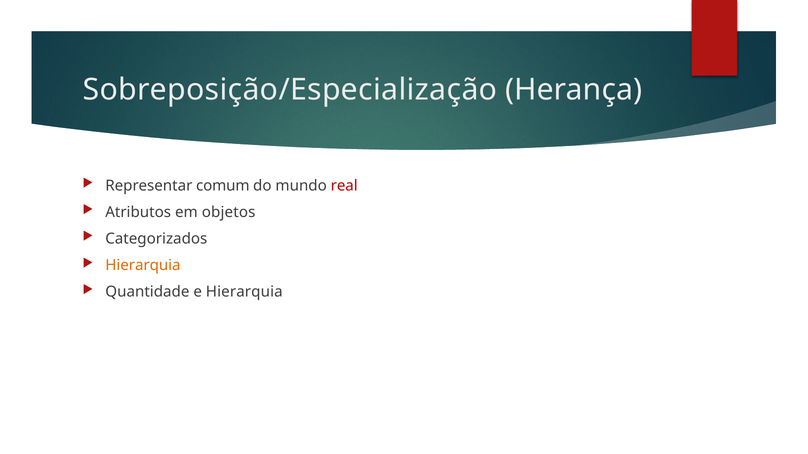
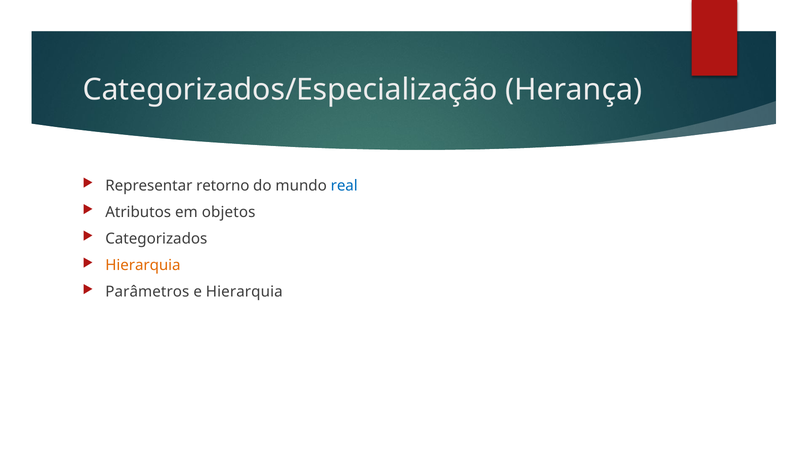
Sobreposição/Especialização: Sobreposição/Especialização -> Categorizados/Especialização (290, 90)
comum: comum -> retorno (223, 186)
real colour: red -> blue (344, 186)
Quantidade: Quantidade -> Parâmetros (147, 292)
